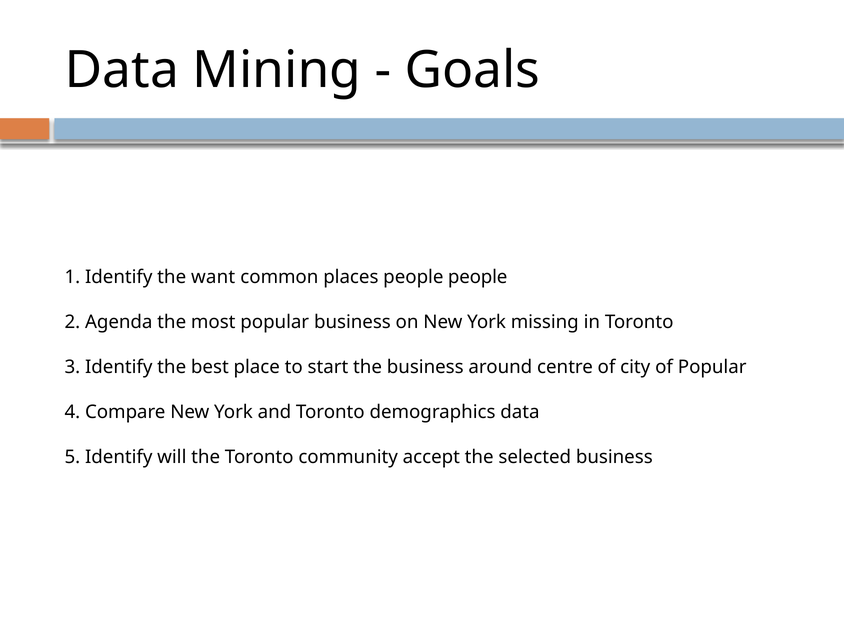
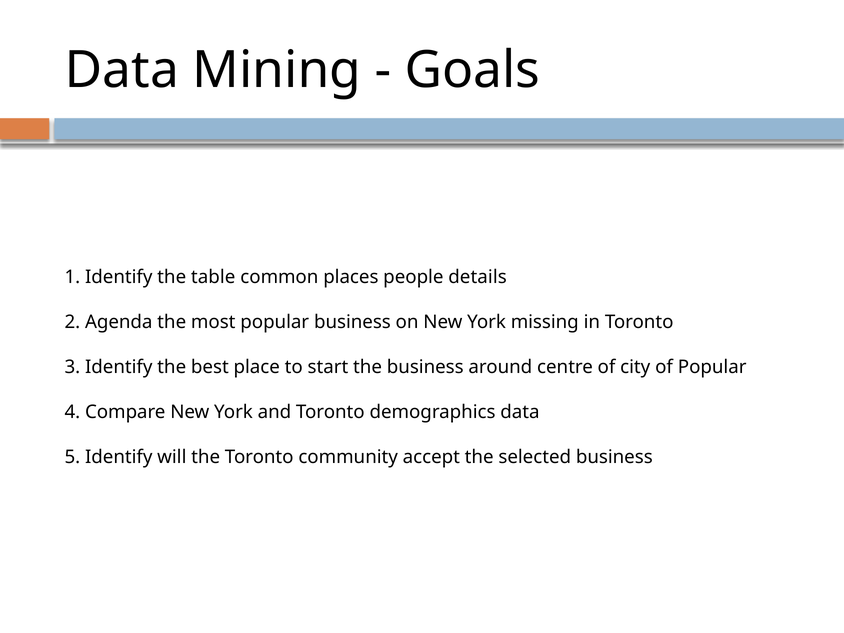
want: want -> table (213, 277)
people people: people -> details (478, 277)
